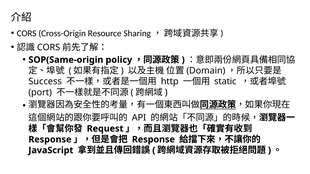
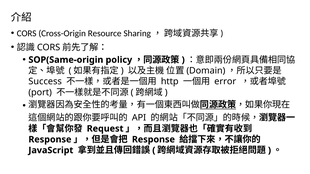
static: static -> error (225, 82)
